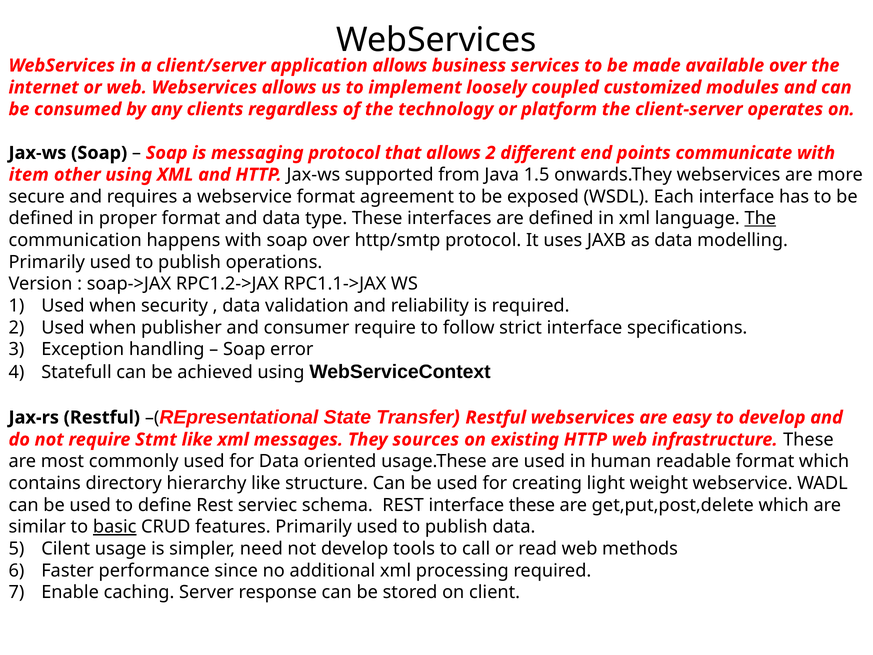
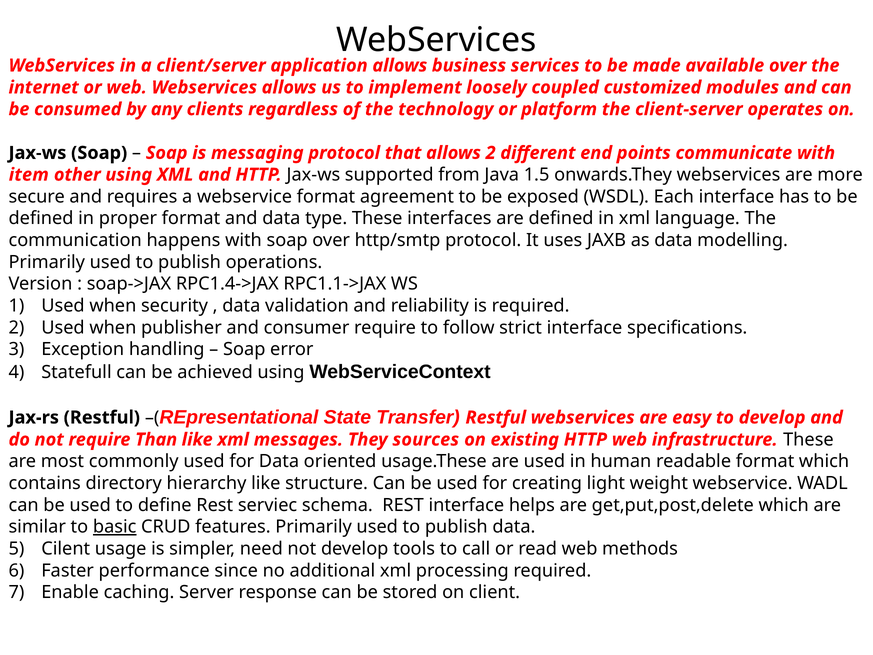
The underline: present -> none (760, 218)
RPC1.2->JAX: RPC1.2->JAX -> RPC1.4->JAX (227, 284)
Stmt: Stmt -> Than (156, 439)
interface these: these -> helps (532, 505)
